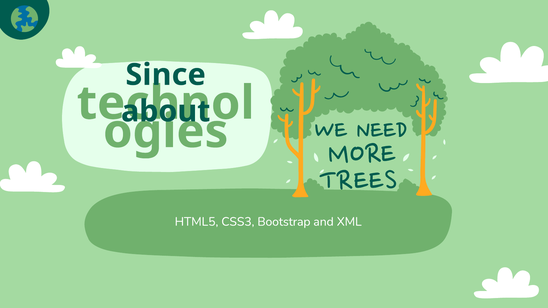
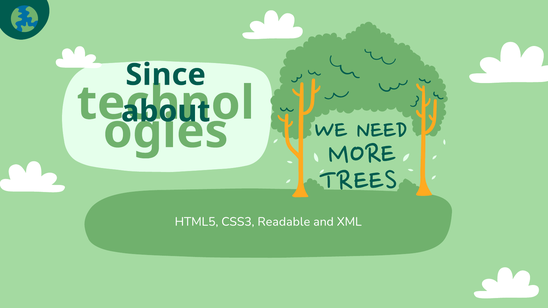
Bootstrap: Bootstrap -> Readable (284, 222)
